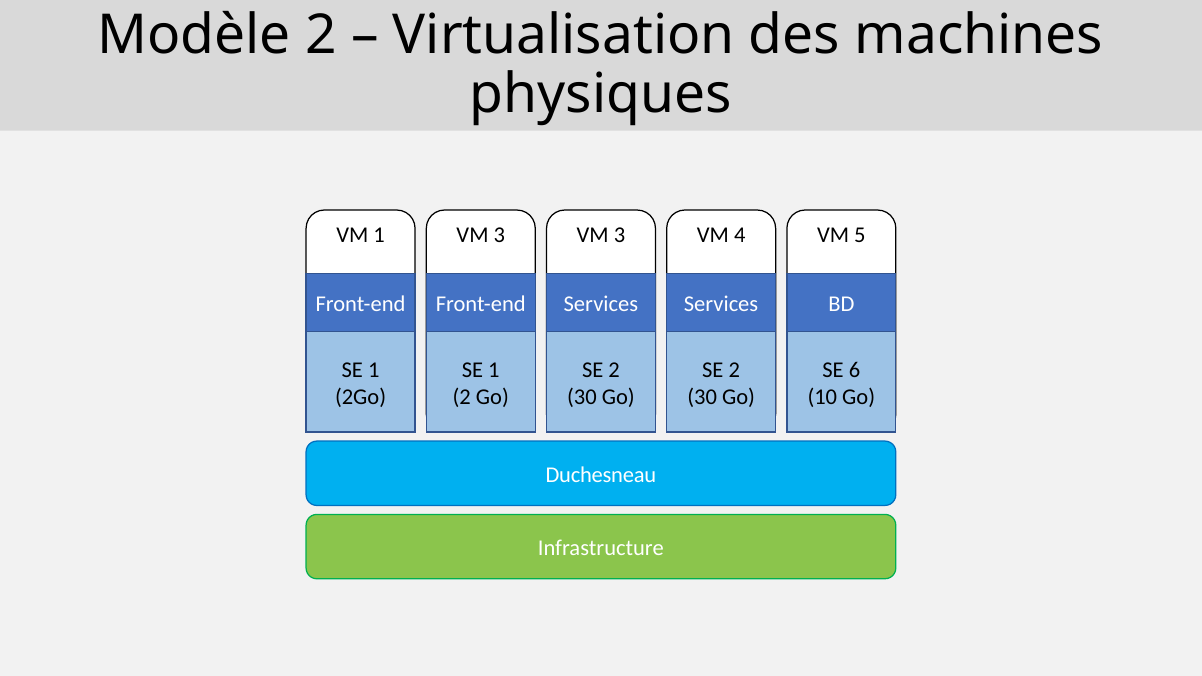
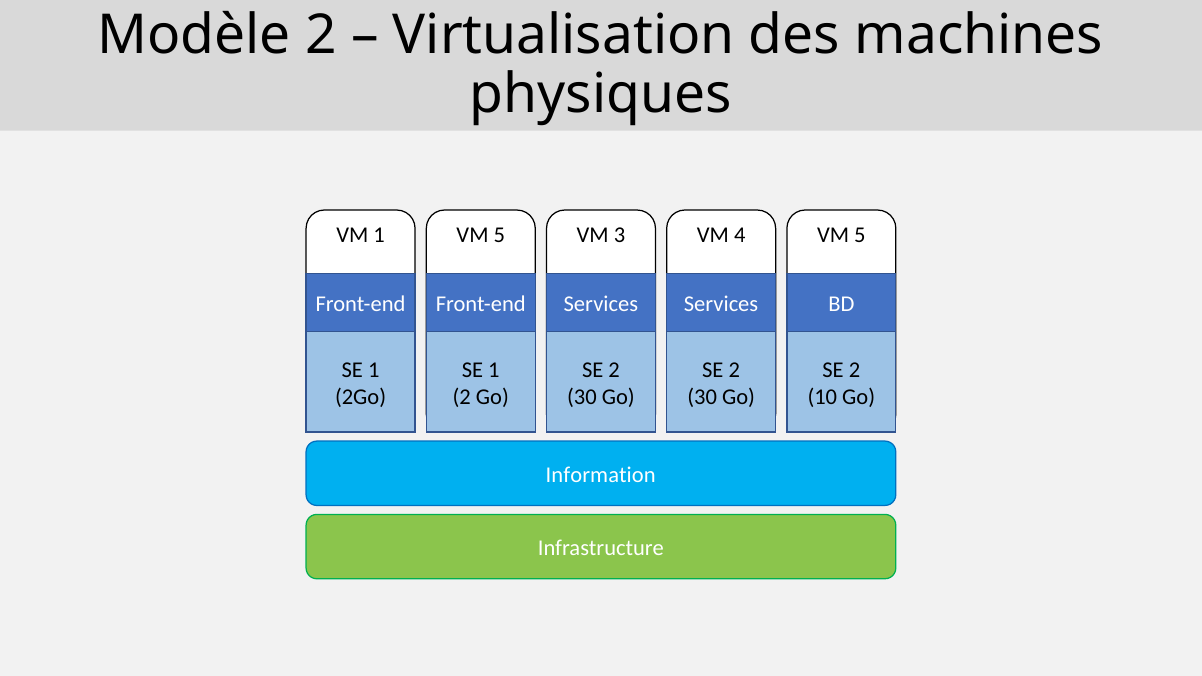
3: 3 -> 5 (499, 235)
6: 6 -> 2 (855, 370)
Duchesneau: Duchesneau -> Information (601, 475)
